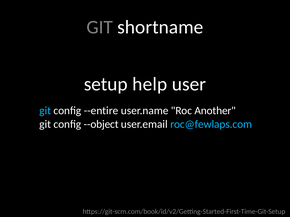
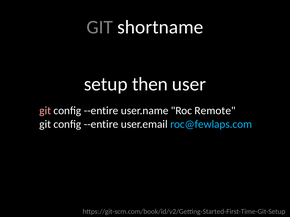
help: help -> then (150, 84)
git colour: light blue -> pink (45, 111)
Another: Another -> Remote (215, 111)
--object: --object -> --entire (101, 124)
